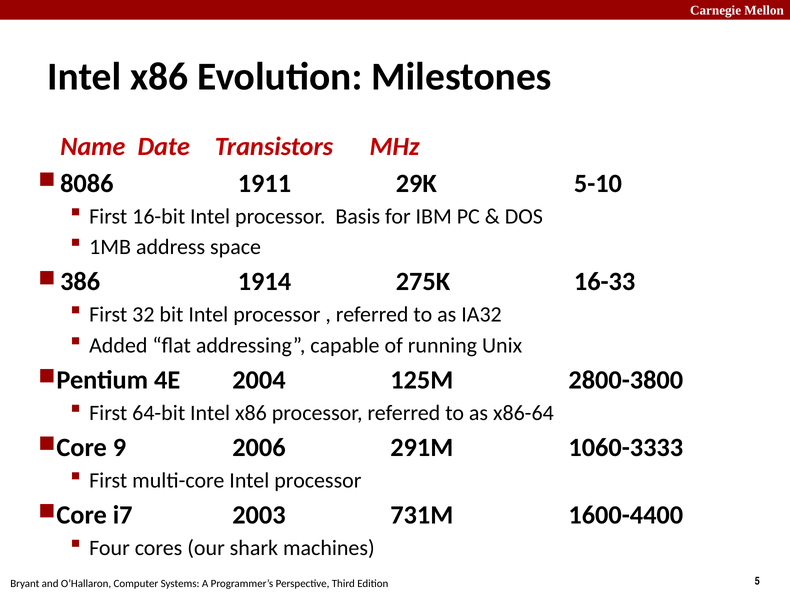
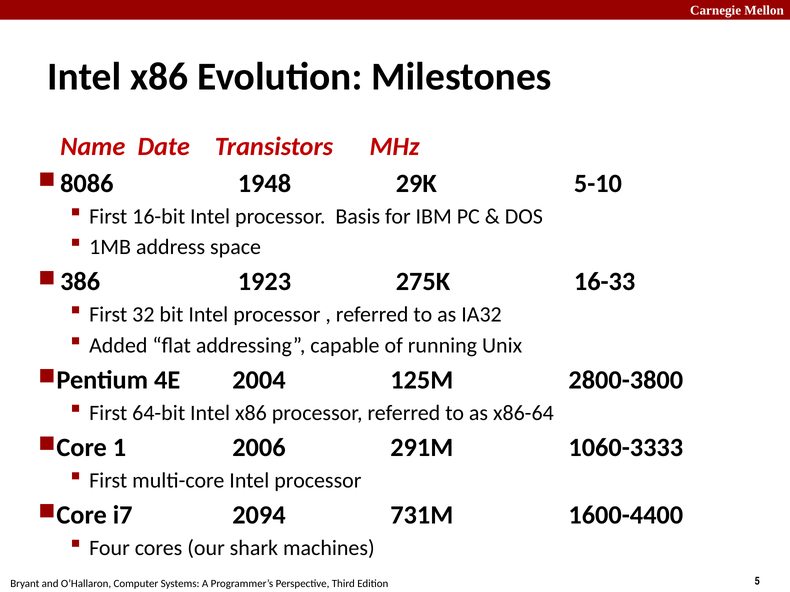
1911: 1911 -> 1948 (264, 184)
1914: 1914 -> 1923 (264, 282)
9: 9 -> 1 (119, 448)
2003: 2003 -> 2094 (259, 515)
